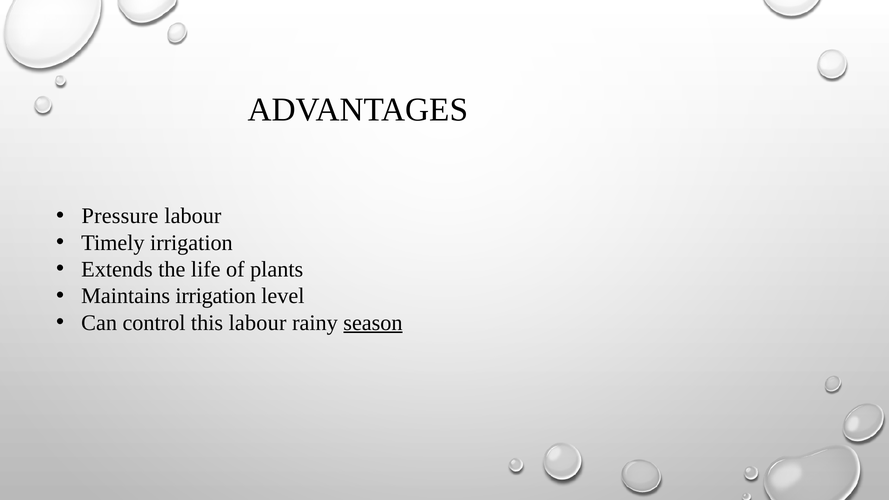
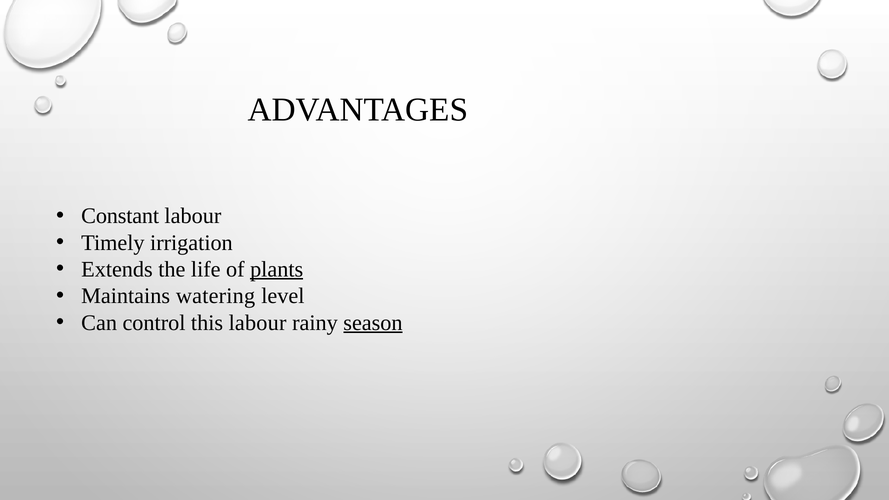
Pressure: Pressure -> Constant (120, 216)
plants underline: none -> present (277, 269)
Maintains irrigation: irrigation -> watering (216, 296)
